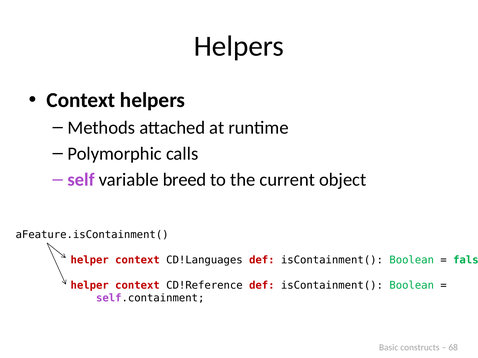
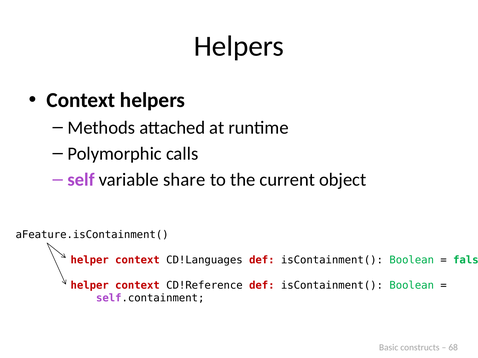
breed: breed -> share (184, 180)
